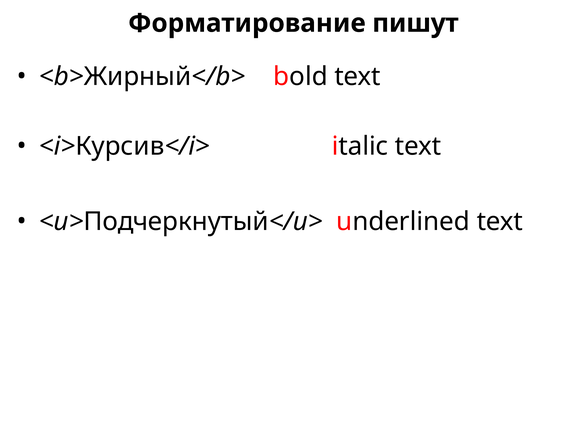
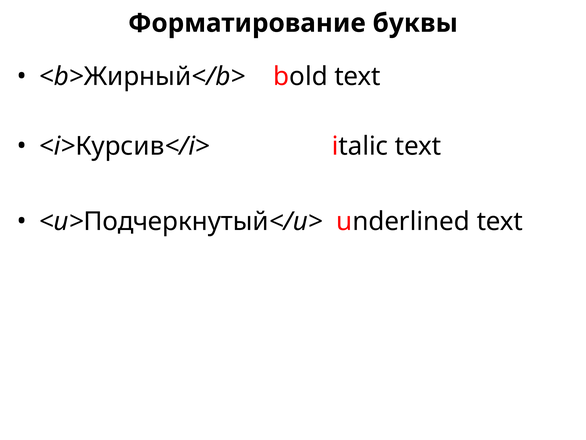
пишут: пишут -> буквы (415, 23)
